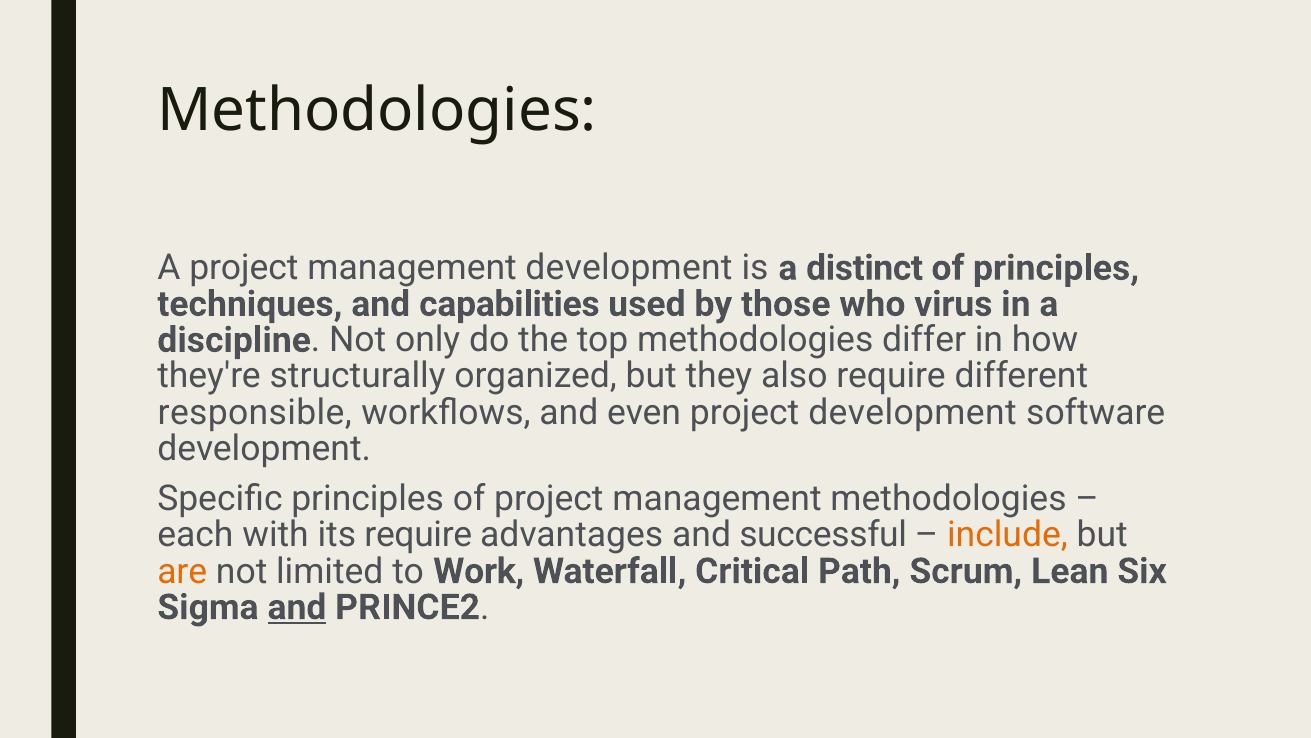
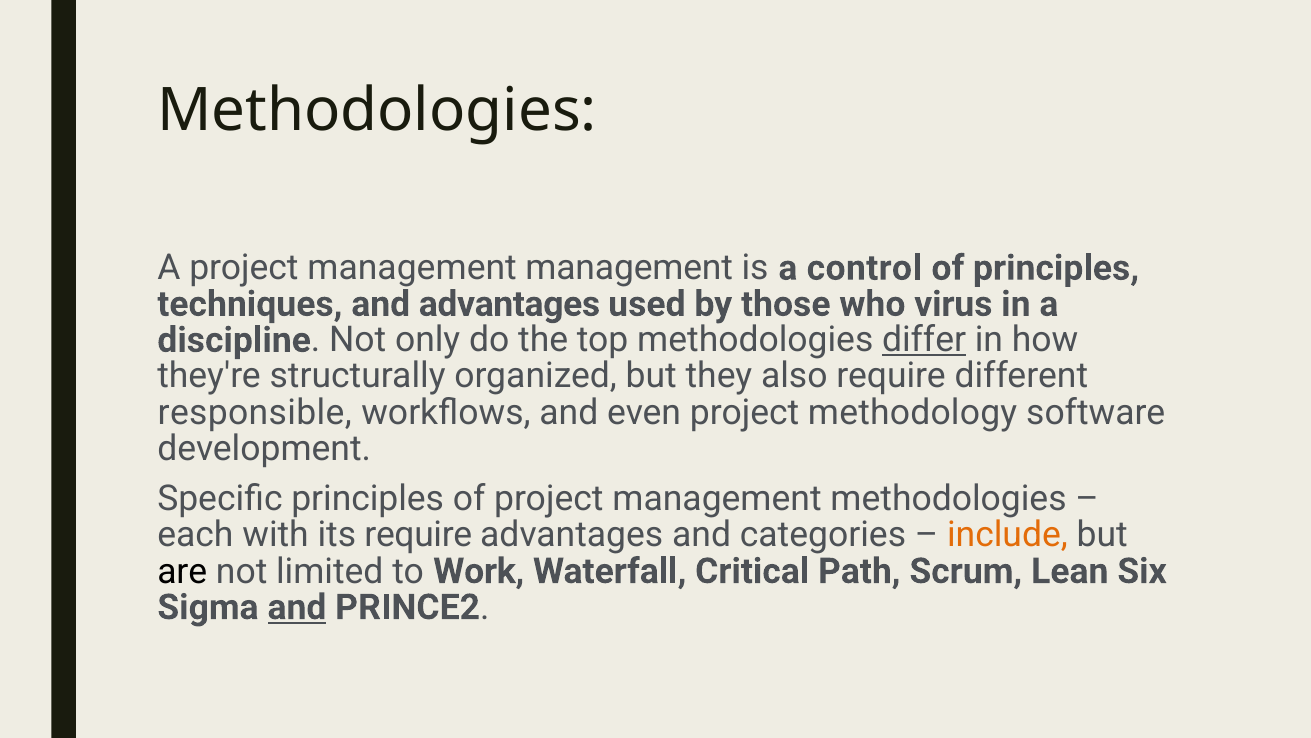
management development: development -> management (629, 268)
distinct: distinct -> control (864, 268)
and capabilities: capabilities -> advantages (509, 304)
differ underline: none -> present (924, 340)
project development: development -> methodology (913, 412)
successful: successful -> categories (823, 535)
are colour: orange -> black (182, 571)
